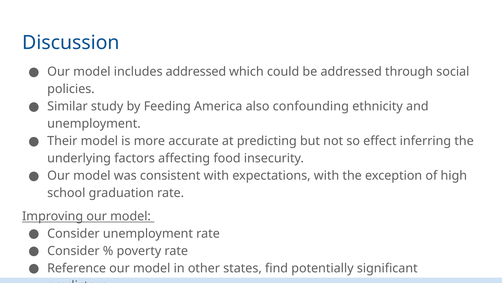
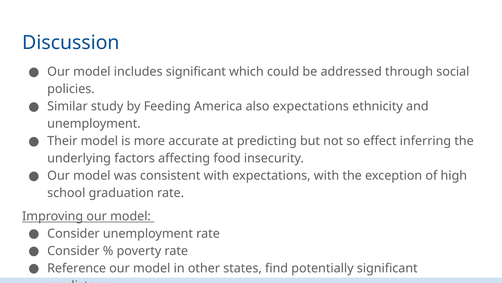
includes addressed: addressed -> significant (196, 72)
also confounding: confounding -> expectations (311, 106)
